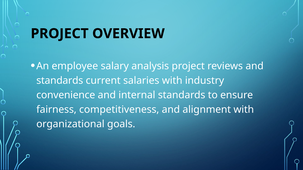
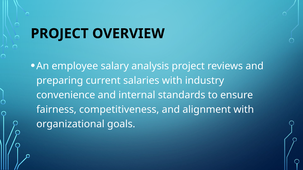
standards: standards -> preparing (60, 81)
